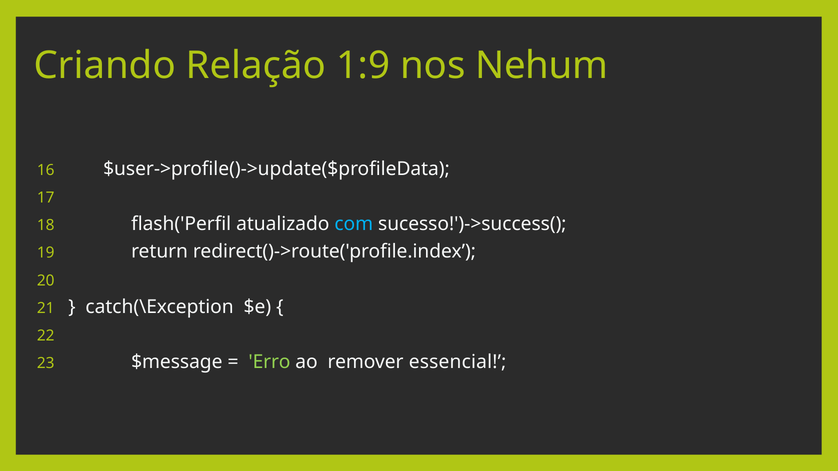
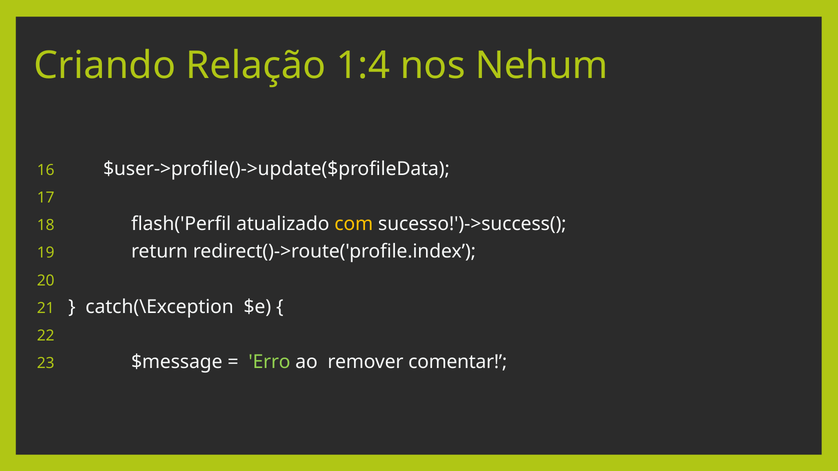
1:9: 1:9 -> 1:4 (363, 66)
com colour: light blue -> yellow (354, 224)
essencial: essencial -> comentar (458, 362)
